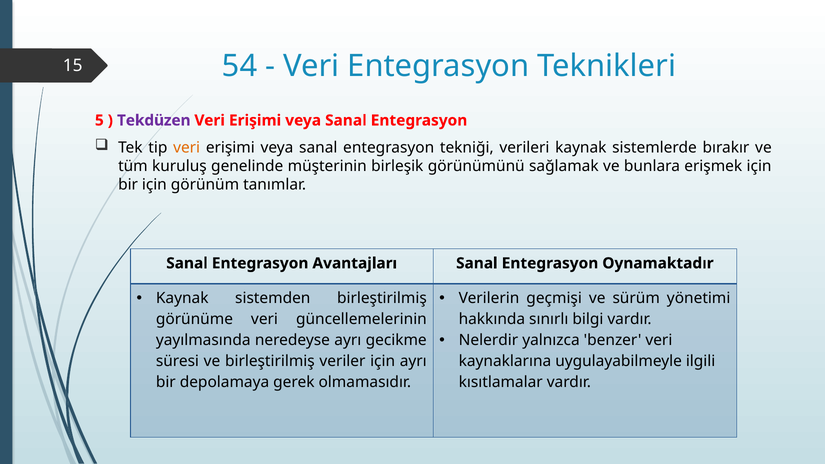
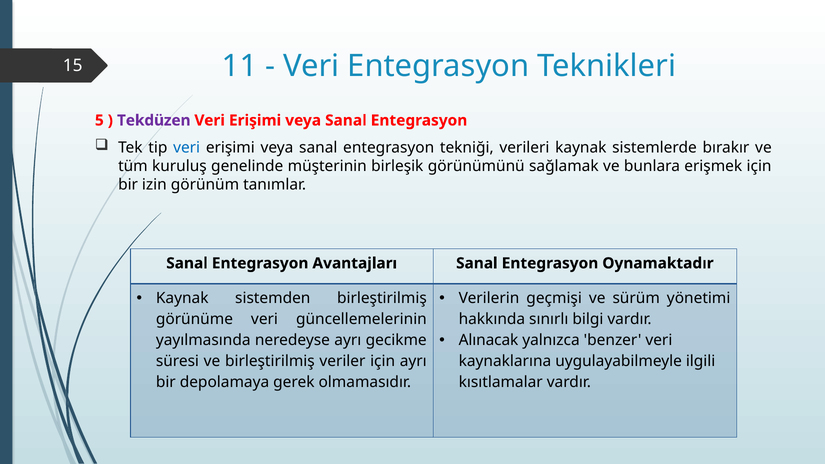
54: 54 -> 11 (240, 66)
veri colour: orange -> blue (187, 148)
bir için: için -> izin (154, 185)
Nelerdir: Nelerdir -> Alınacak (489, 340)
